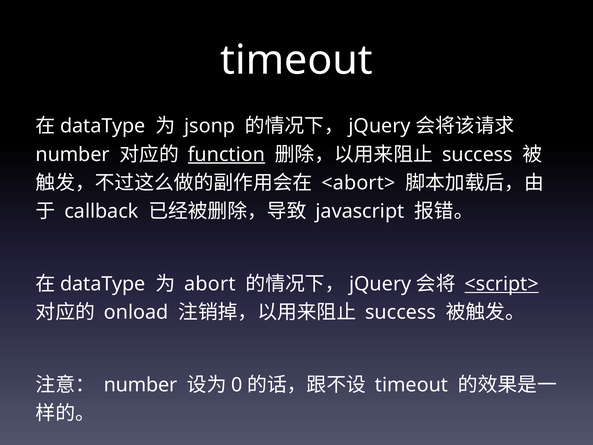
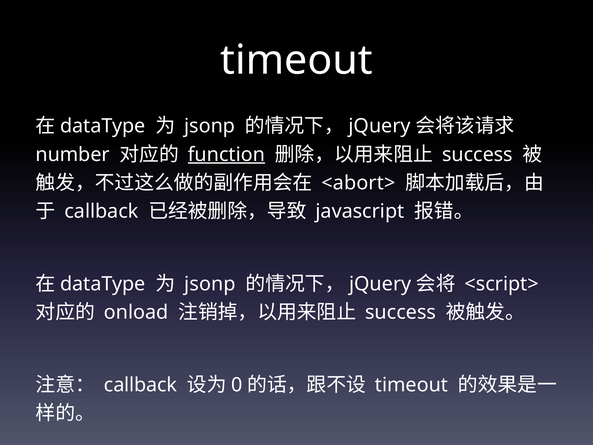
abort: abort -> jsonp (210, 284)
<script> underline: present -> none (502, 284)
number: number -> callback (141, 385)
